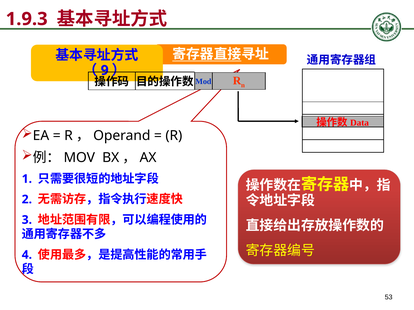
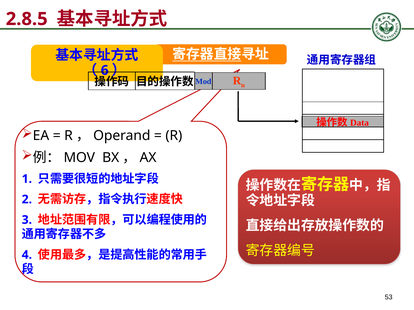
1.9.3: 1.9.3 -> 2.8.5 (27, 19)
9: 9 -> 6 (105, 70)
